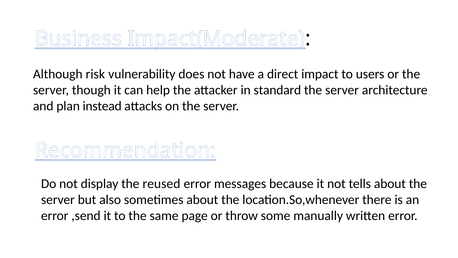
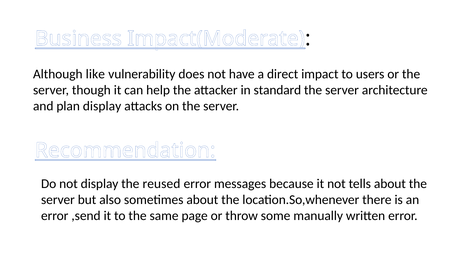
risk: risk -> like (95, 74)
plan instead: instead -> display (102, 106)
